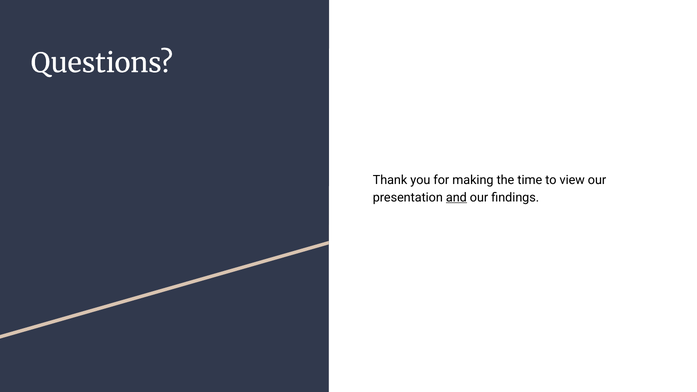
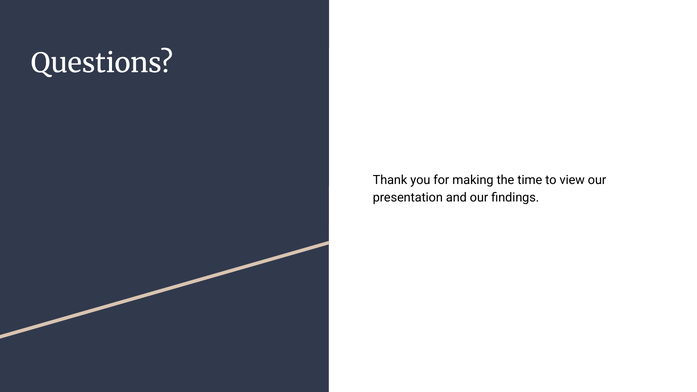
and underline: present -> none (456, 197)
